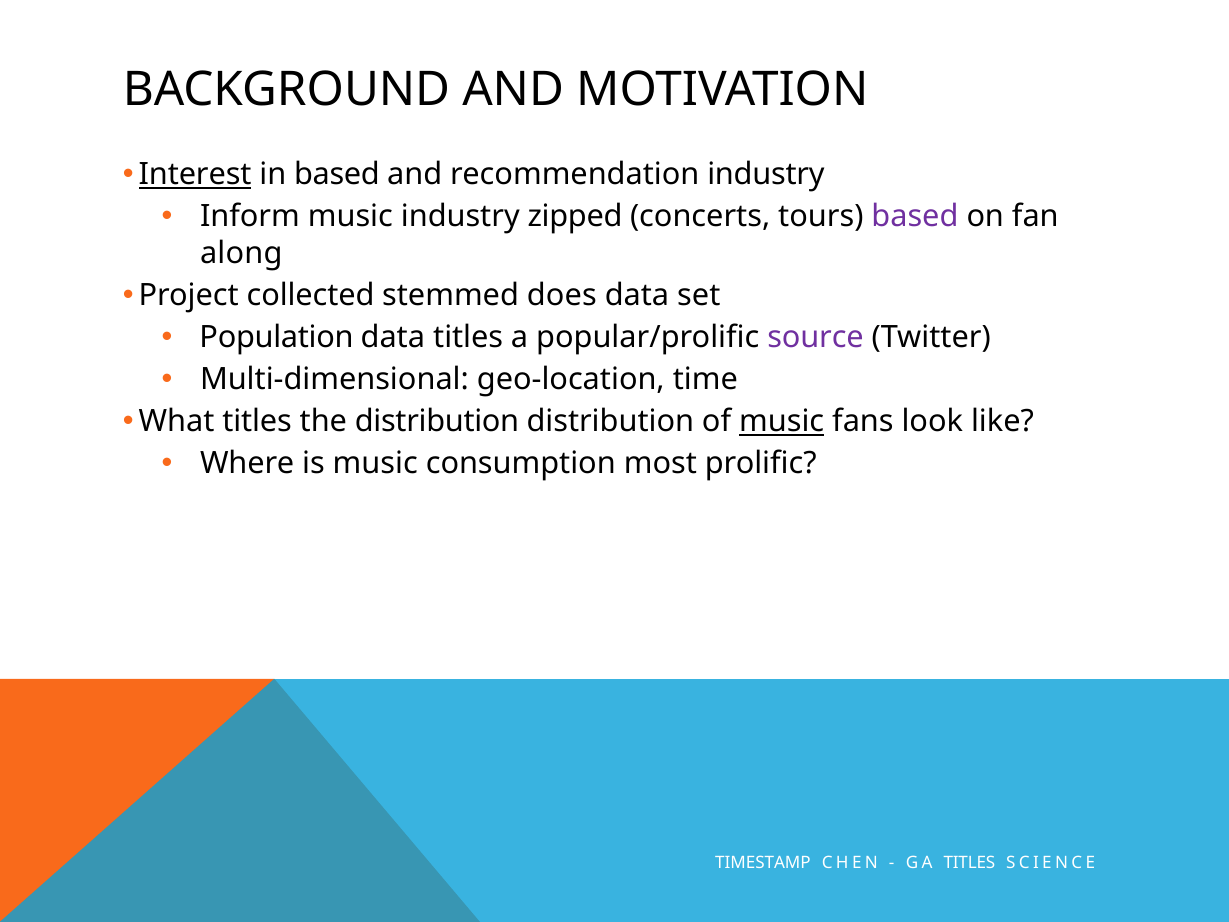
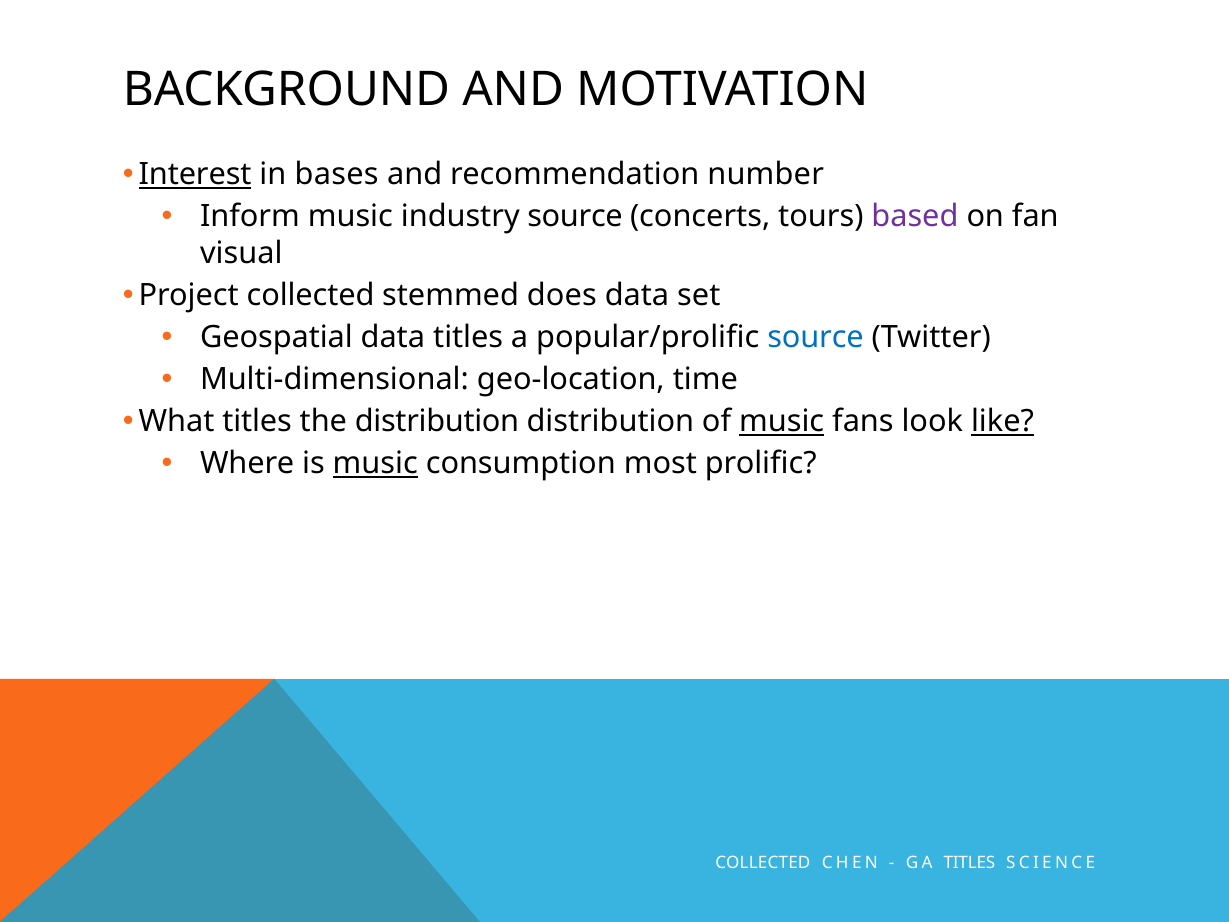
in based: based -> bases (337, 175)
recommendation industry: industry -> number (766, 175)
industry zipped: zipped -> source (575, 217)
along: along -> visual (241, 254)
Population: Population -> Geospatial (276, 338)
source colour: purple -> blue (816, 338)
like underline: none -> present (1003, 422)
music underline: none -> present (375, 464)
TIMESTAMP: TIMESTAMP -> COLLECTED (763, 863)
